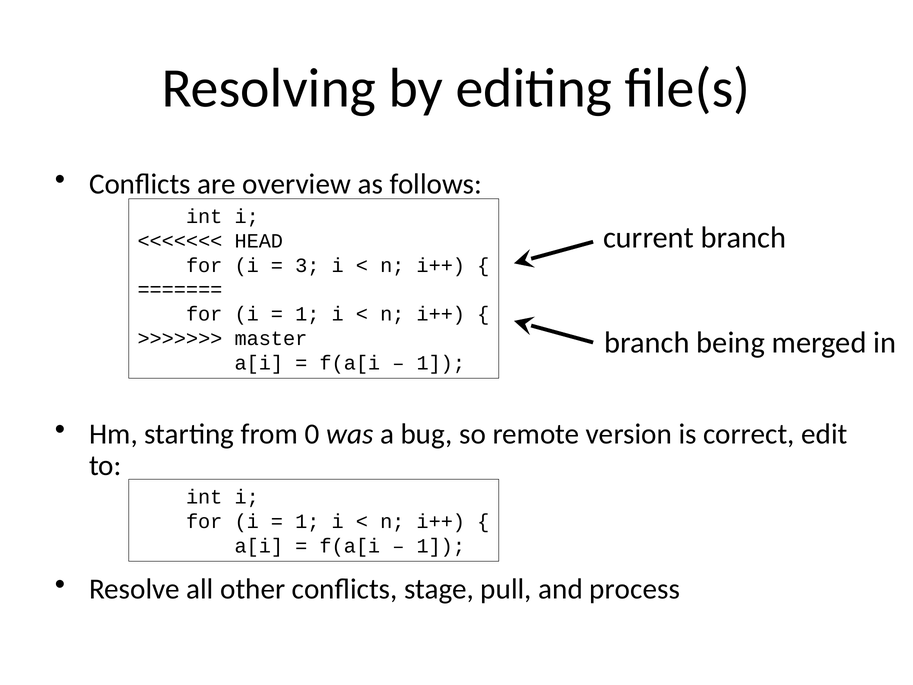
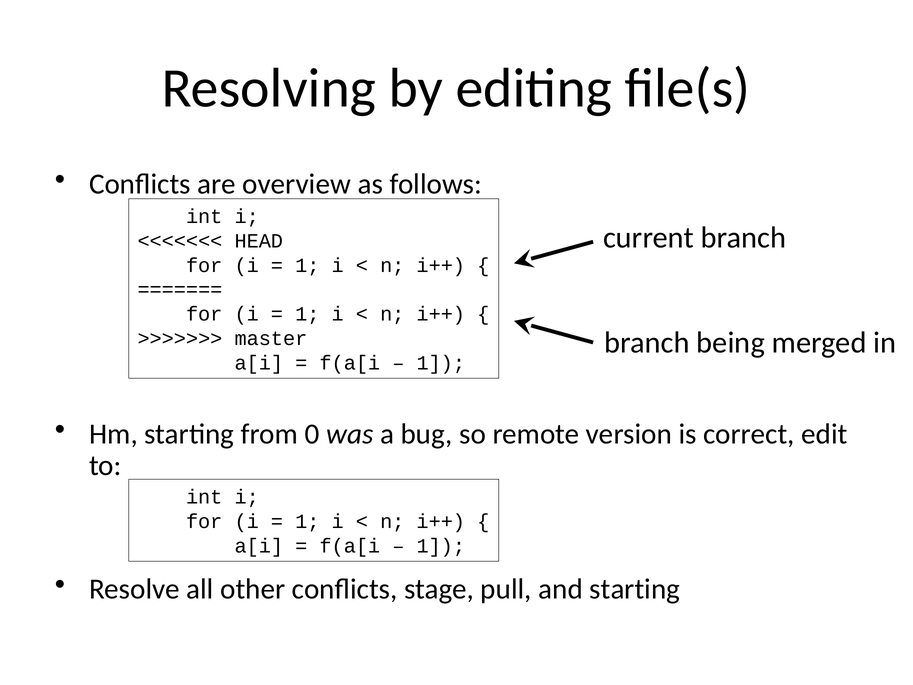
3: 3 -> 1 (307, 265)
and process: process -> starting (635, 589)
